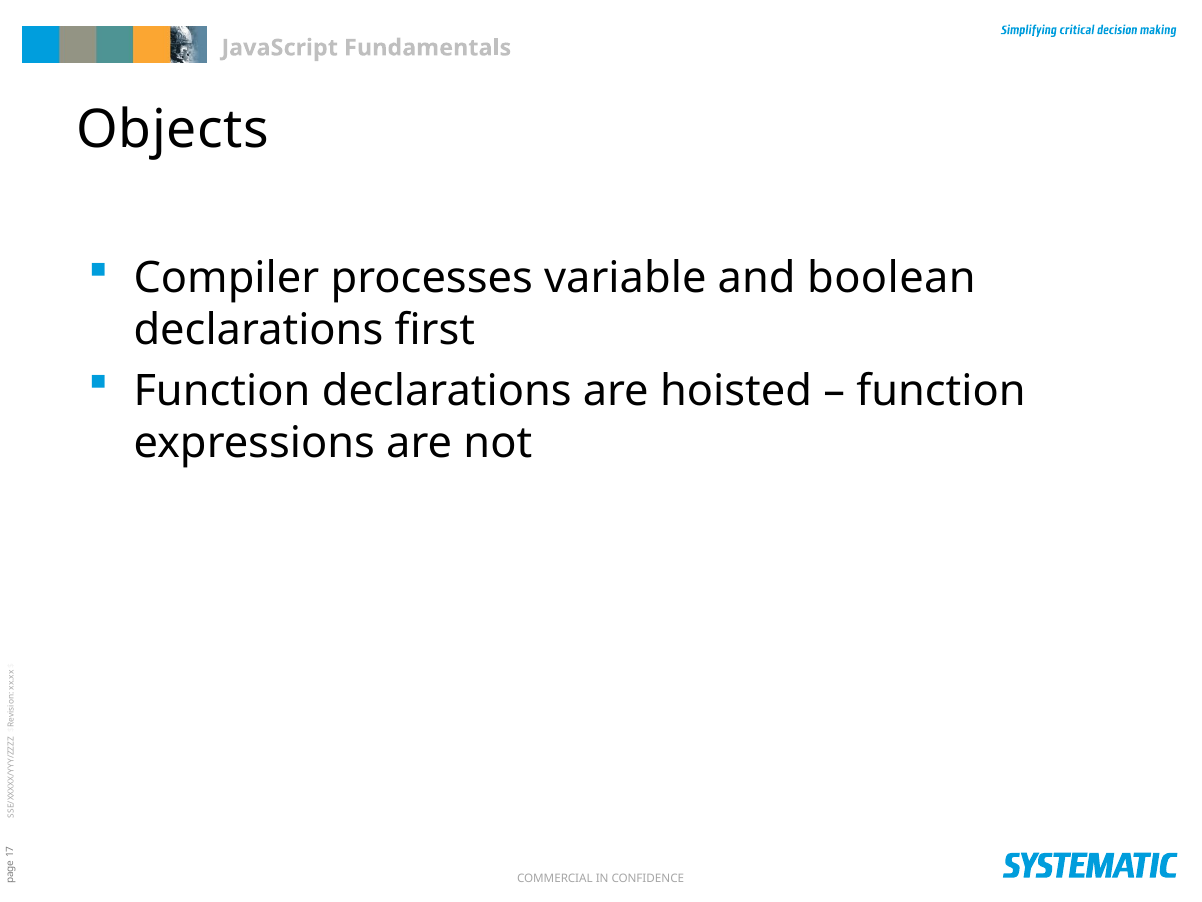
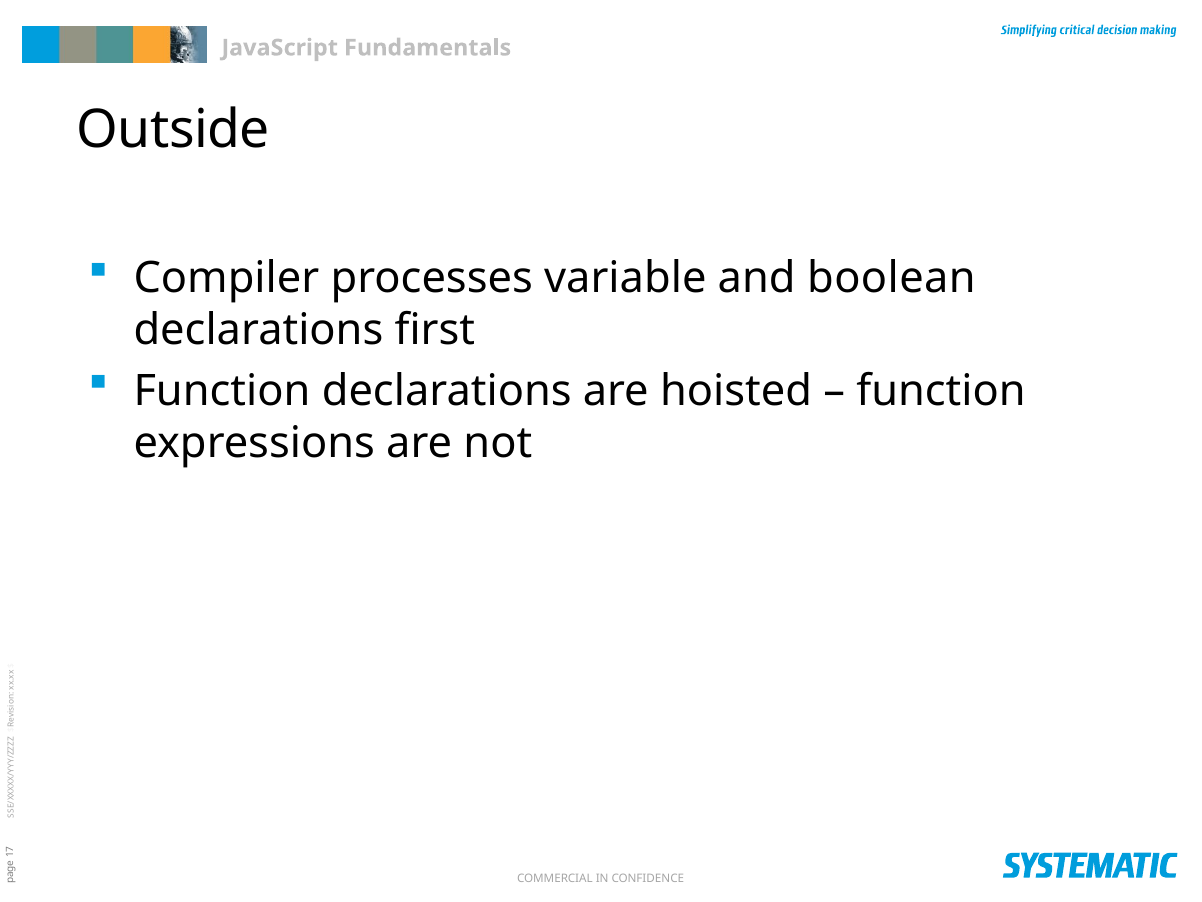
Objects: Objects -> Outside (173, 130)
